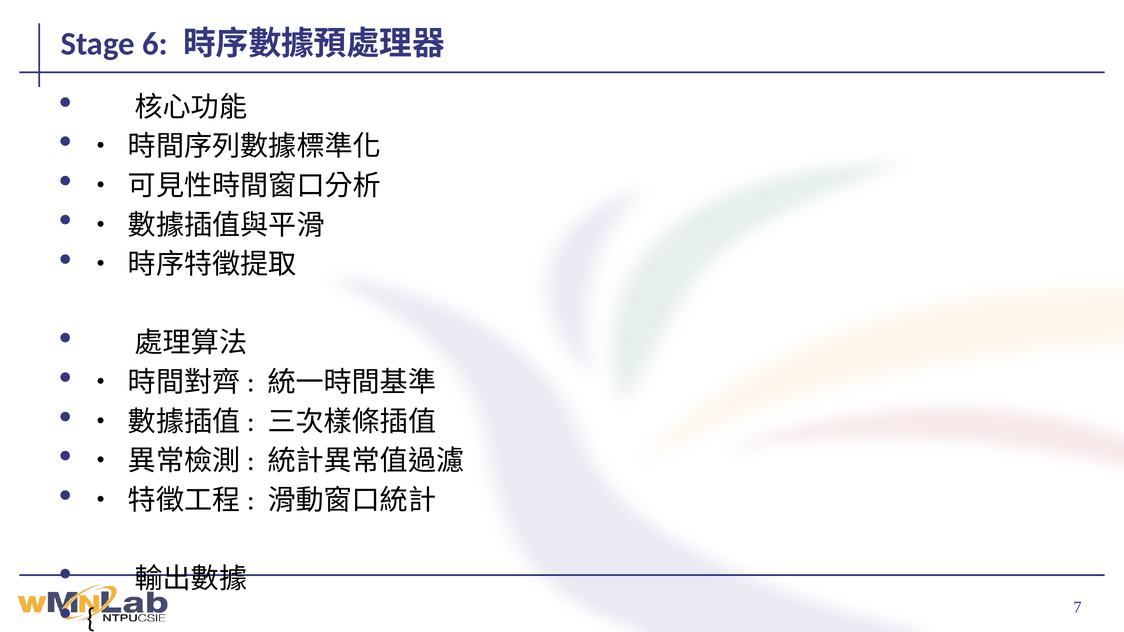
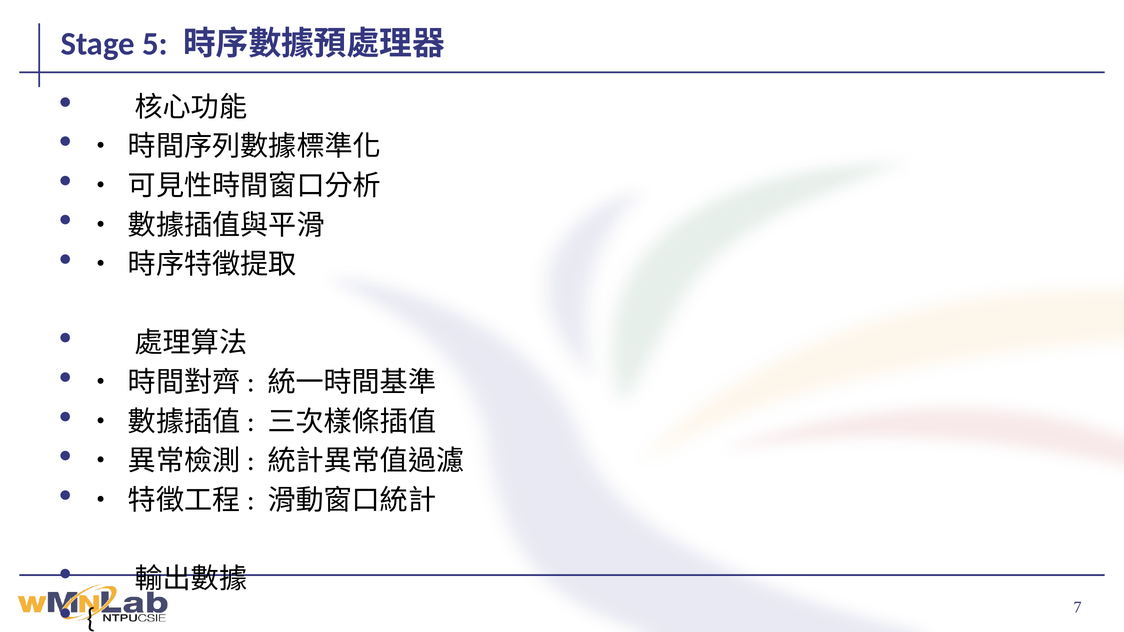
6: 6 -> 5 (155, 44)
